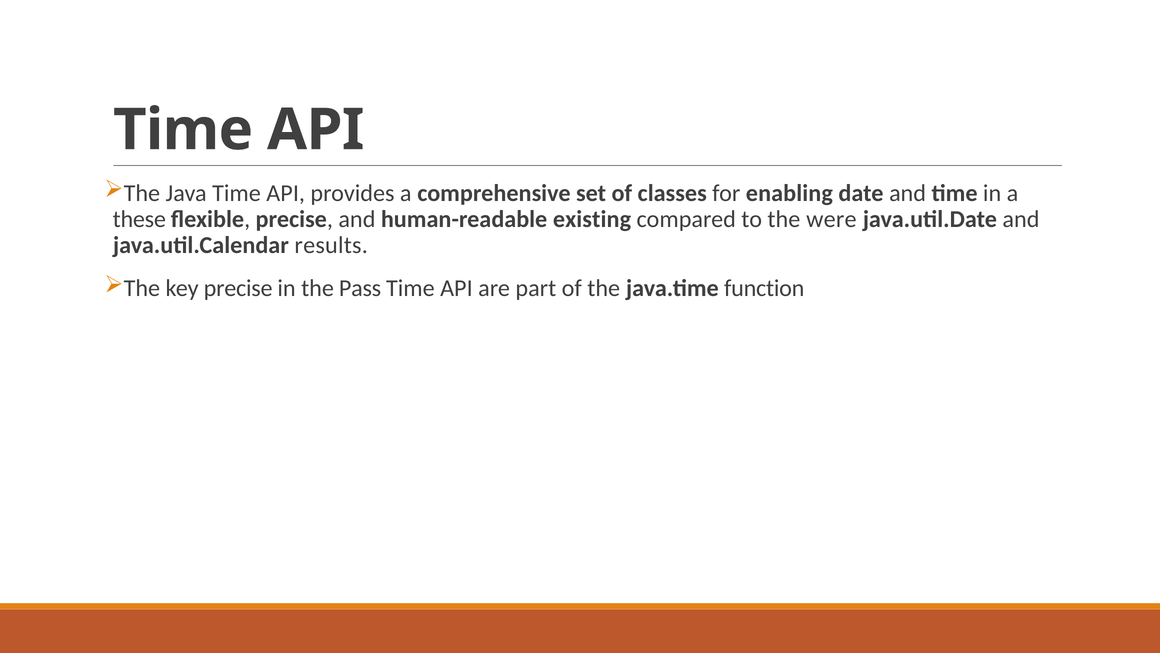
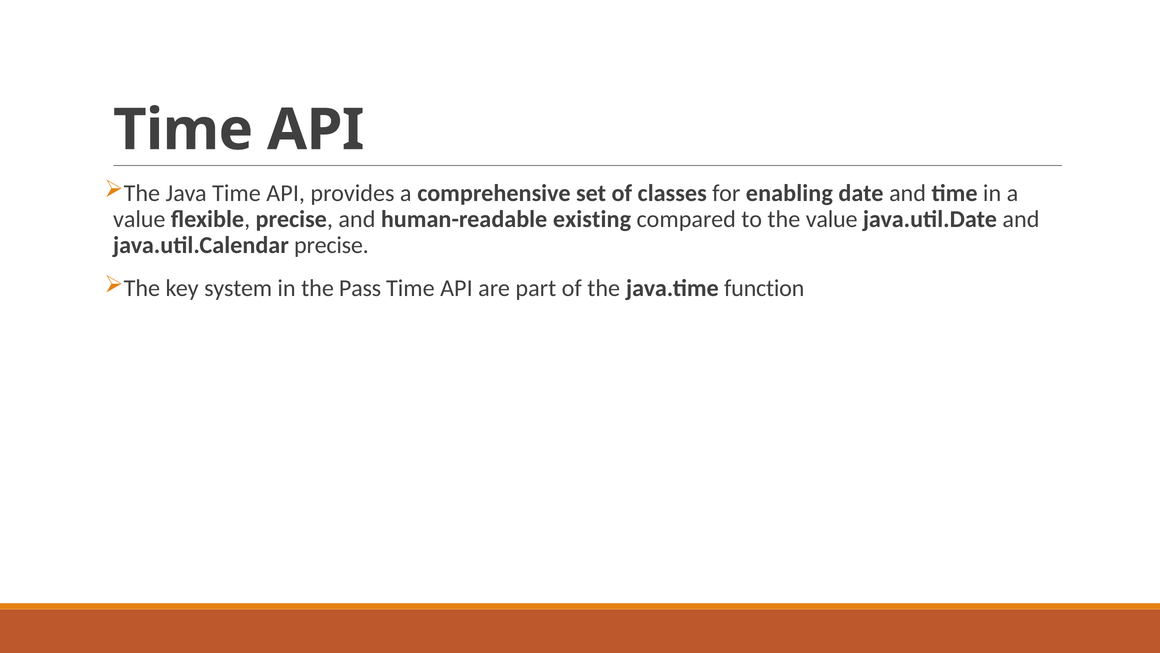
these: these -> value (139, 219)
the were: were -> value (832, 219)
java.util.Calendar results: results -> precise (331, 245)
key precise: precise -> system (238, 288)
